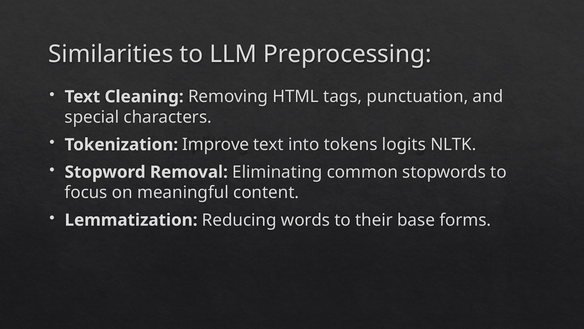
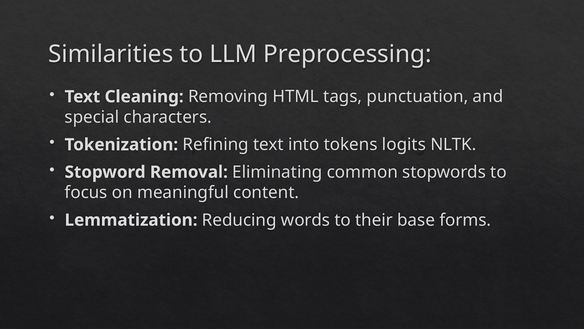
Improve: Improve -> Refining (216, 144)
